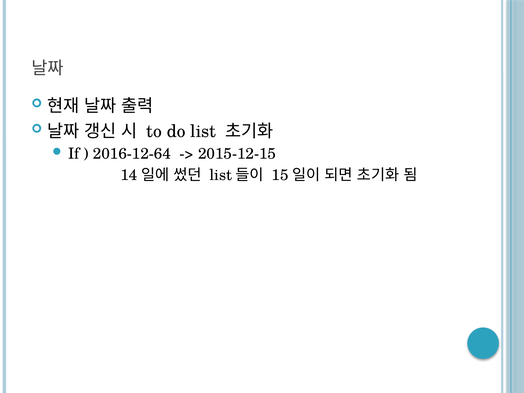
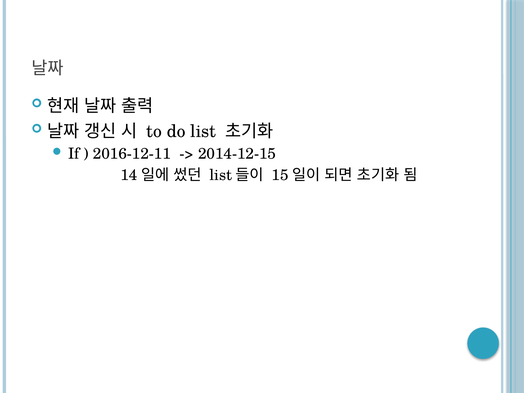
2016-12-64: 2016-12-64 -> 2016-12-11 (132, 154)
2015-12-15: 2015-12-15 -> 2014-12-15 (237, 154)
